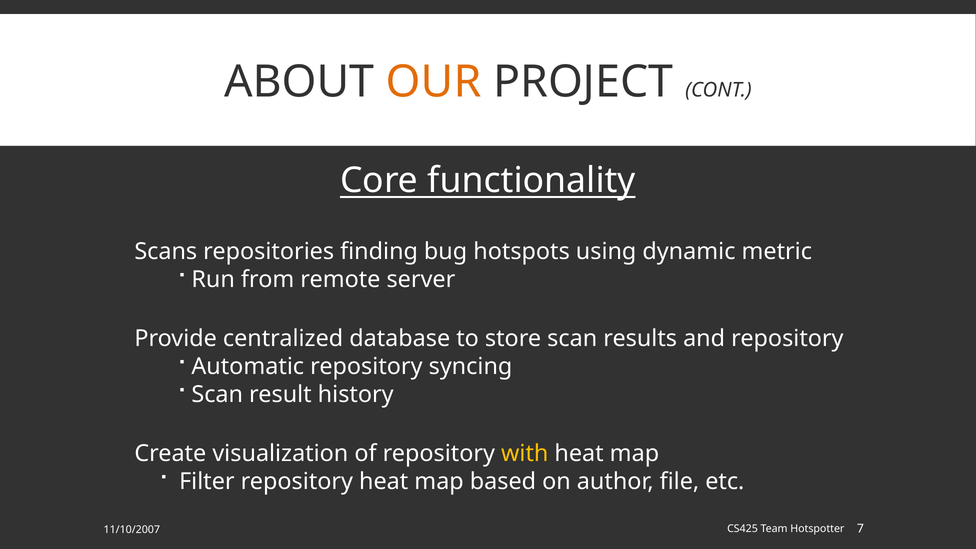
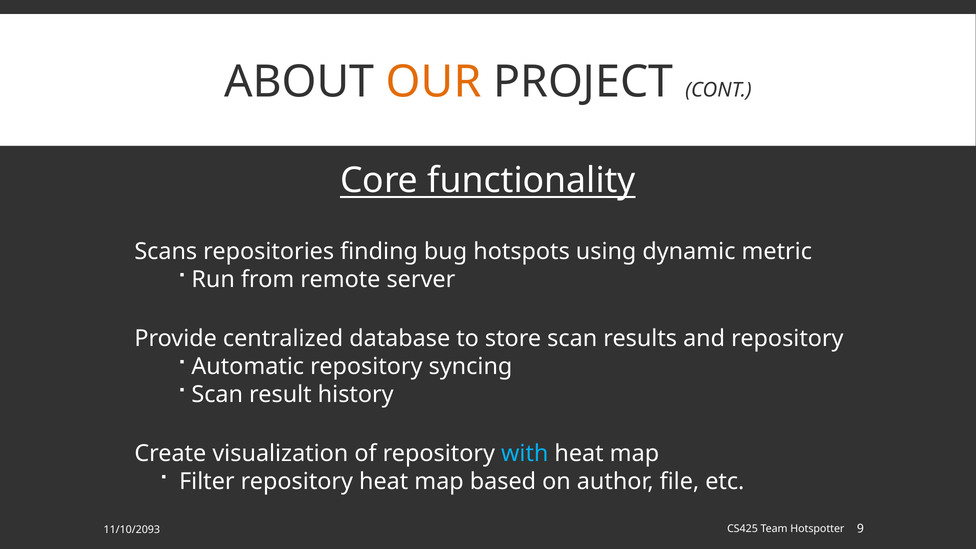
with colour: yellow -> light blue (525, 454)
7: 7 -> 9 (860, 529)
11/10/2007: 11/10/2007 -> 11/10/2093 (132, 530)
